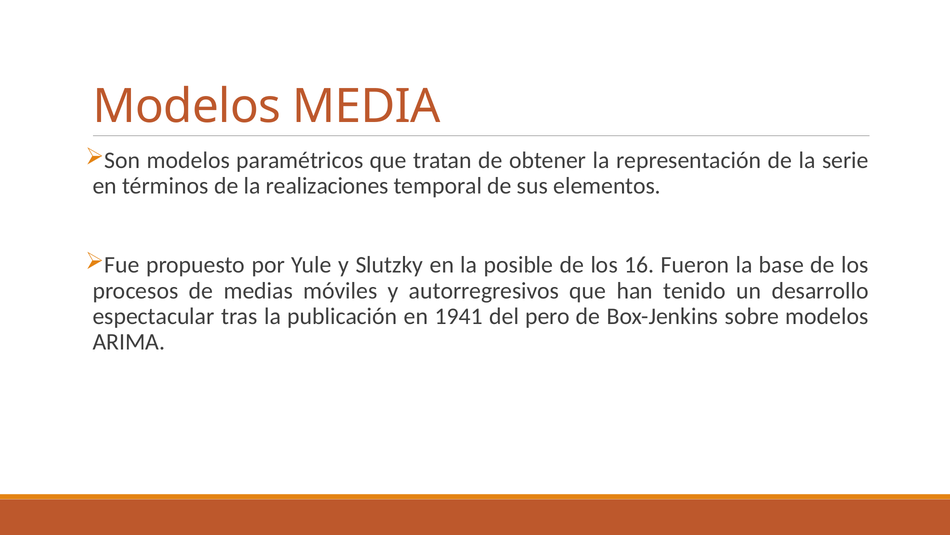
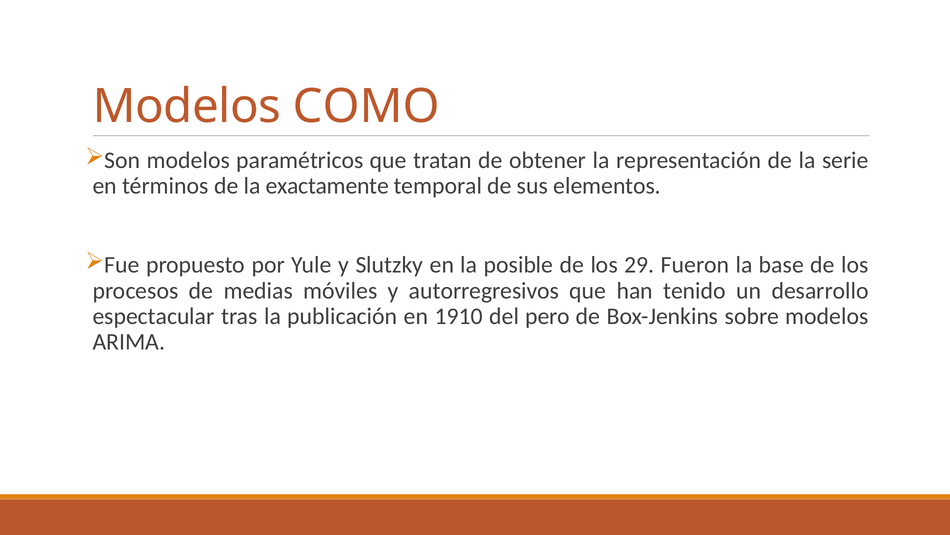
MEDIA: MEDIA -> COMO (366, 106)
realizaciones: realizaciones -> exactamente (327, 186)
16: 16 -> 29 (639, 265)
1941: 1941 -> 1910 (459, 316)
